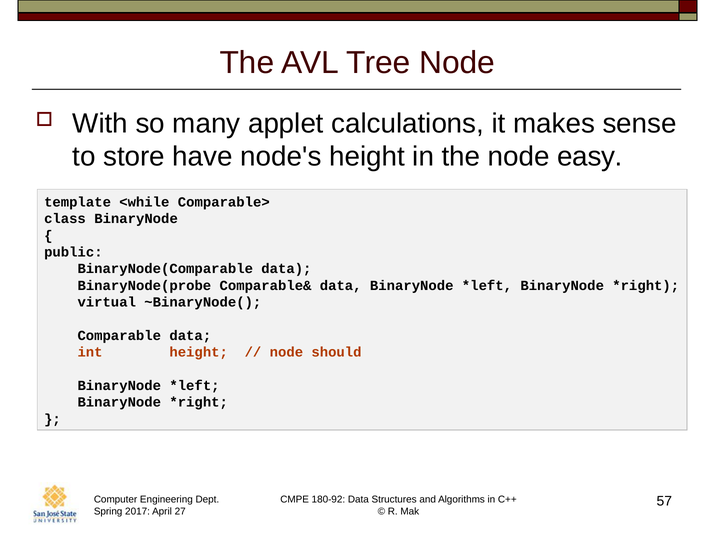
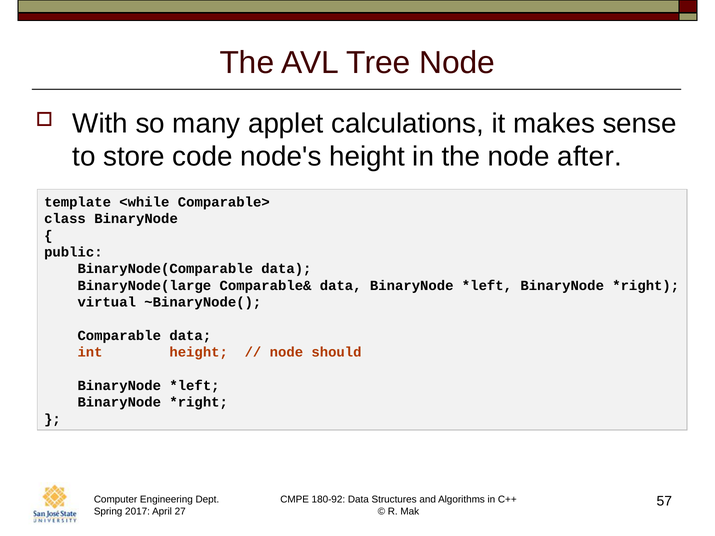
have: have -> code (203, 157)
easy: easy -> after (590, 157)
BinaryNode(probe: BinaryNode(probe -> BinaryNode(large (144, 286)
